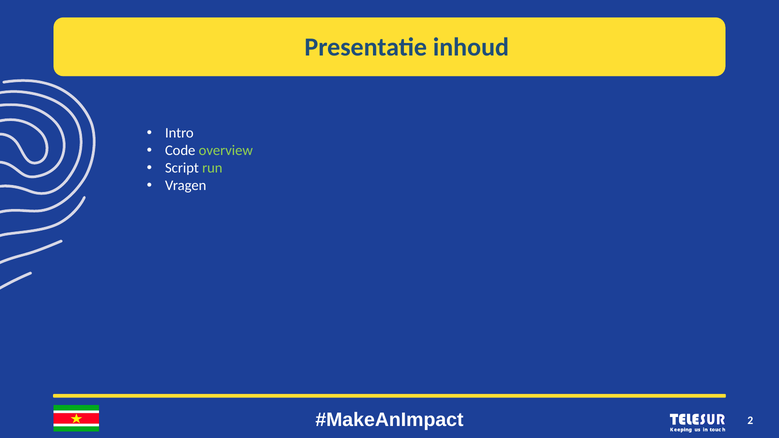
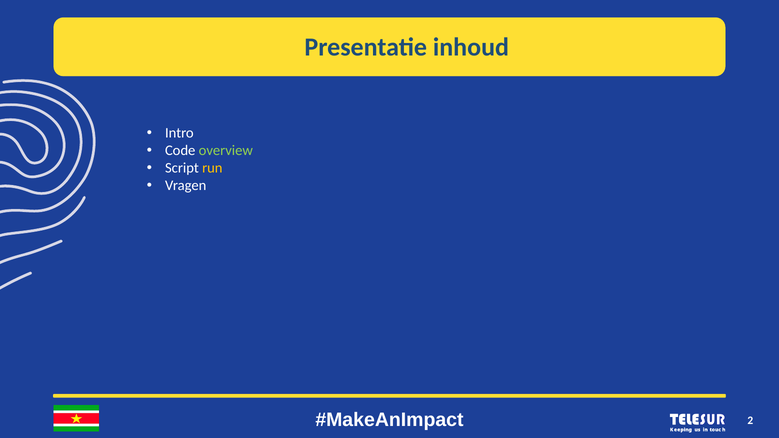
run colour: light green -> yellow (212, 168)
